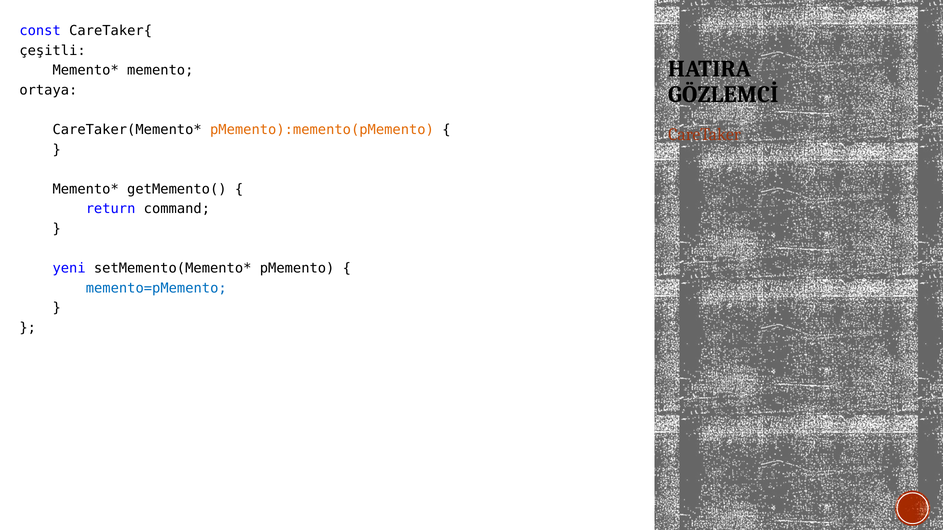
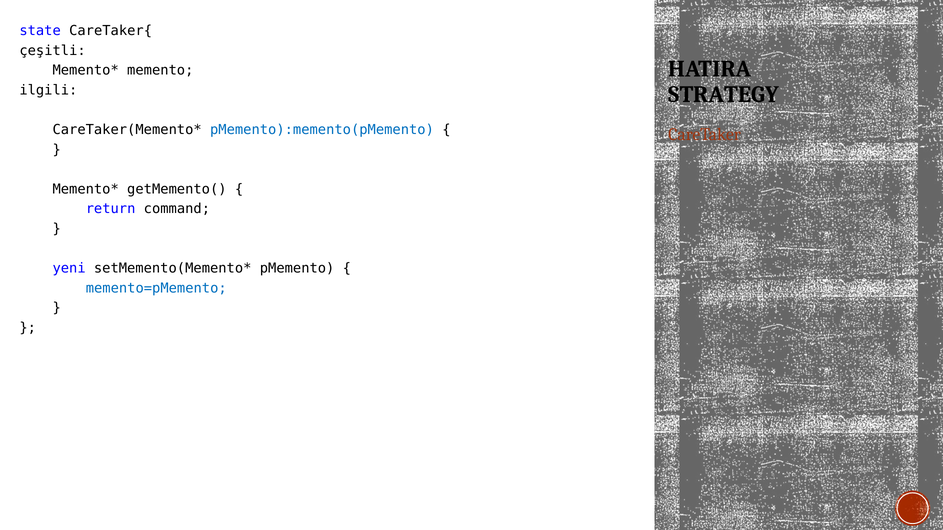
const: const -> state (40, 31)
ortaya: ortaya -> ilgili (48, 90)
GÖZLEMCİ: GÖZLEMCİ -> STRATEGY (724, 95)
pMemento):memento(pMemento colour: orange -> blue (322, 130)
